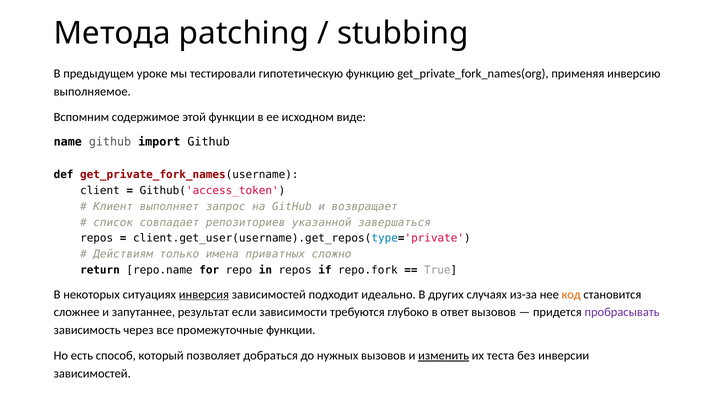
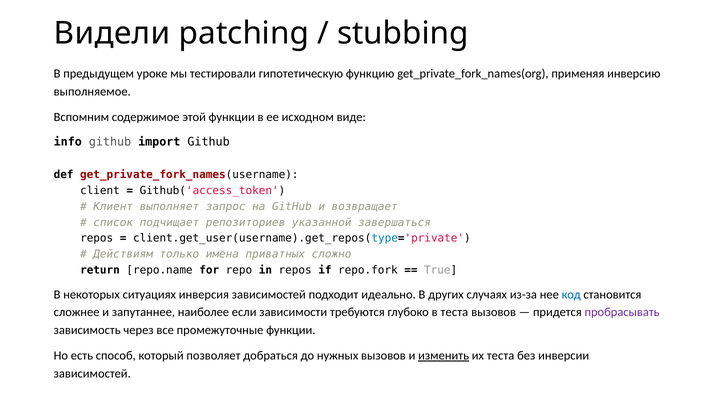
Метода: Метода -> Видели (112, 33)
name: name -> info (68, 142)
совпадает: совпадает -> подчищает (169, 222)
инверсия underline: present -> none (204, 294)
код colour: orange -> blue (571, 294)
результат: результат -> наиболее (203, 312)
в ответ: ответ -> теста (454, 312)
